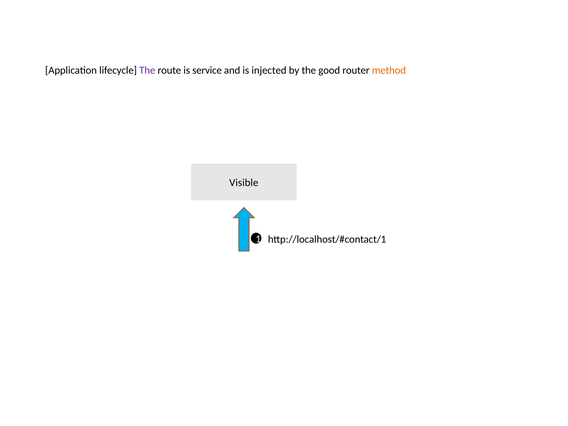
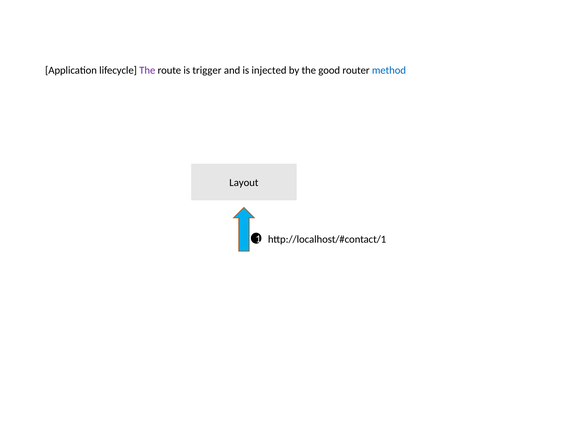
service: service -> trigger (207, 70)
method colour: orange -> blue (389, 70)
Visible: Visible -> Layout (244, 183)
